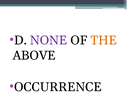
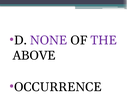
THE colour: orange -> purple (104, 40)
